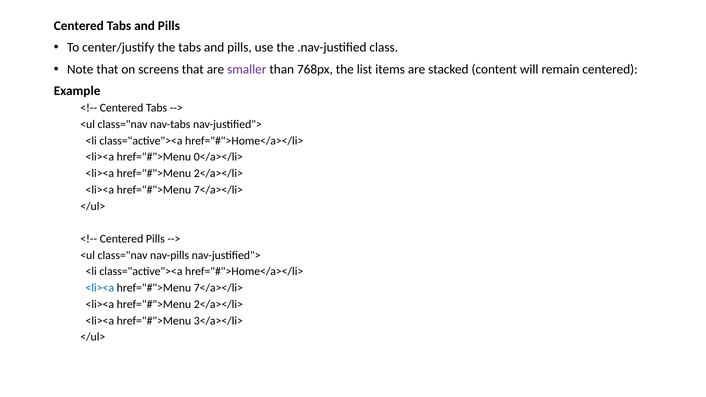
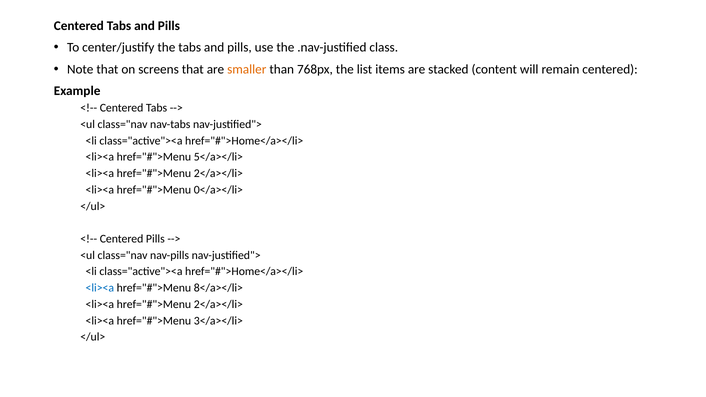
smaller colour: purple -> orange (247, 69)
0</a></li>: 0</a></li> -> 5</a></li> (218, 157)
7</a></li>: 7</a></li> -> 0</a></li> (218, 190)
7</a></li>: 7</a></li> -> 8</a></li> (218, 288)
